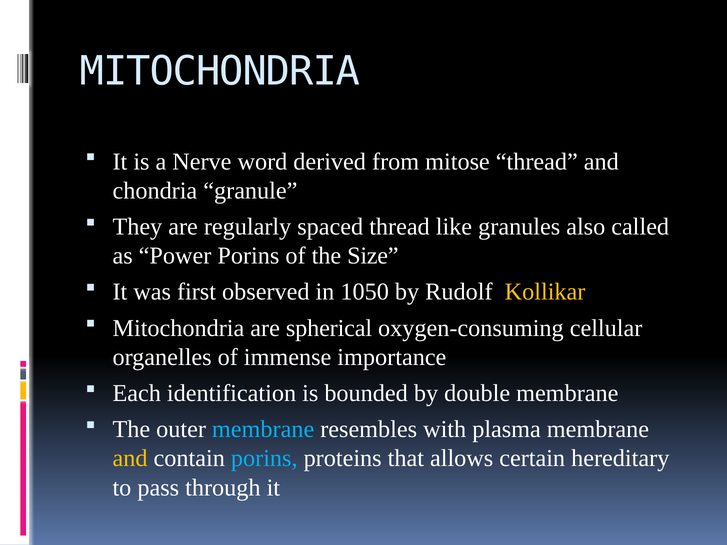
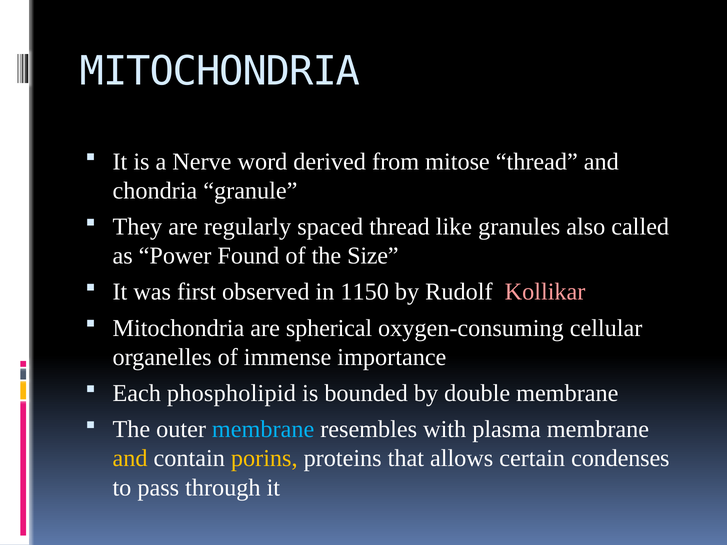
Power Porins: Porins -> Found (248, 256)
1050: 1050 -> 1150 (365, 292)
Kollikar colour: yellow -> pink (545, 292)
identification: identification -> phospholipid (231, 393)
porins colour: light blue -> yellow (264, 459)
hereditary: hereditary -> condenses (620, 459)
